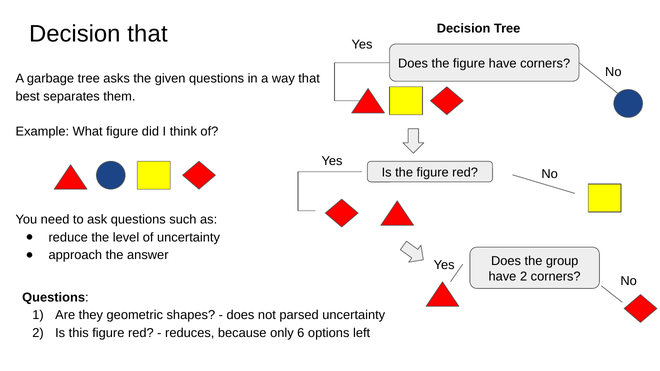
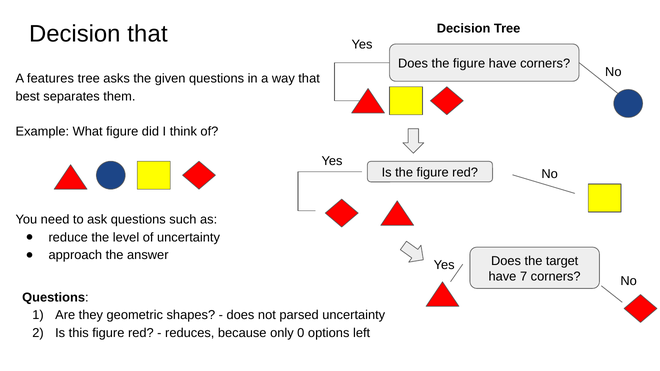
garbage: garbage -> features (50, 79)
group: group -> target (562, 261)
have 2: 2 -> 7 (524, 277)
6: 6 -> 0 (301, 333)
